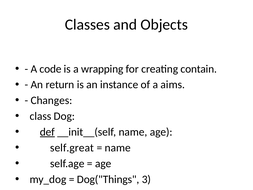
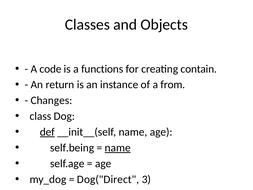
wrapping: wrapping -> functions (102, 69)
aims: aims -> from (173, 85)
self.great: self.great -> self.being (72, 148)
name underline: none -> present (118, 148)
Dog("Things: Dog("Things -> Dog("Direct (108, 179)
